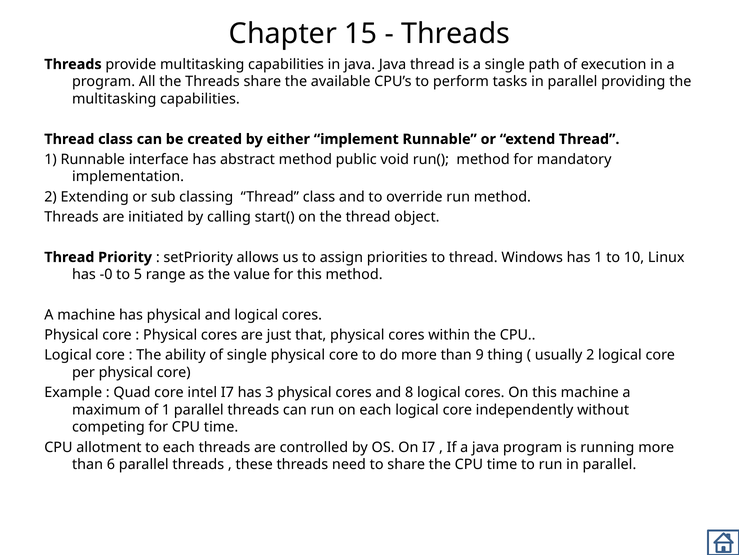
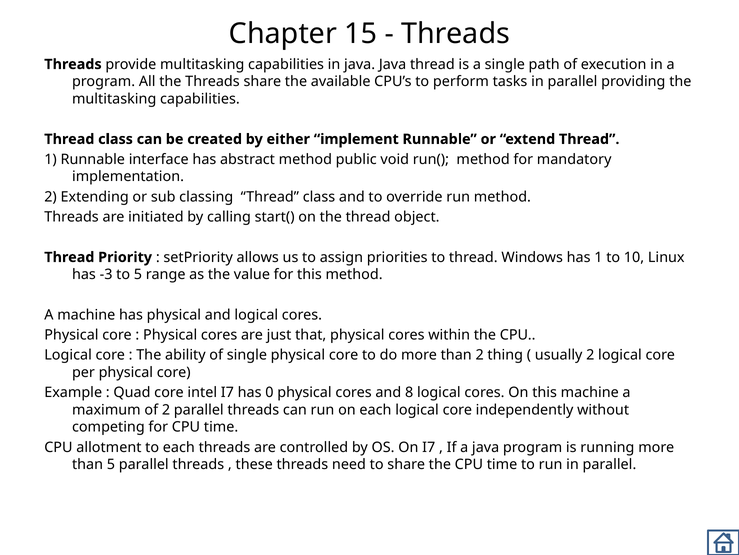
-0: -0 -> -3 (106, 274)
than 9: 9 -> 2 (480, 355)
3: 3 -> 0 (269, 392)
of 1: 1 -> 2 (166, 409)
than 6: 6 -> 5 (111, 464)
